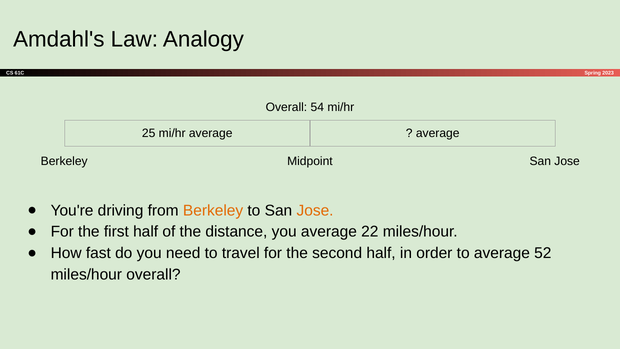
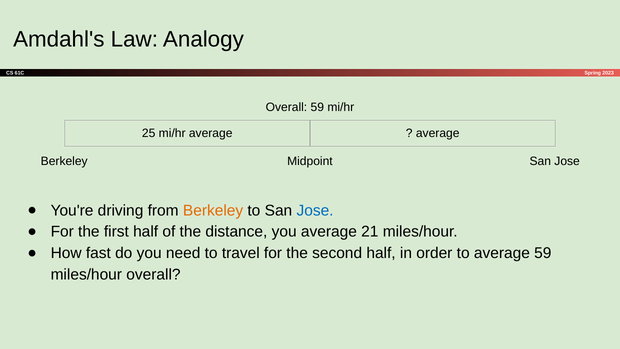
Overall 54: 54 -> 59 (317, 107)
Jose colour: orange -> blue (315, 210)
22: 22 -> 21 (370, 232)
average 52: 52 -> 59 (543, 253)
